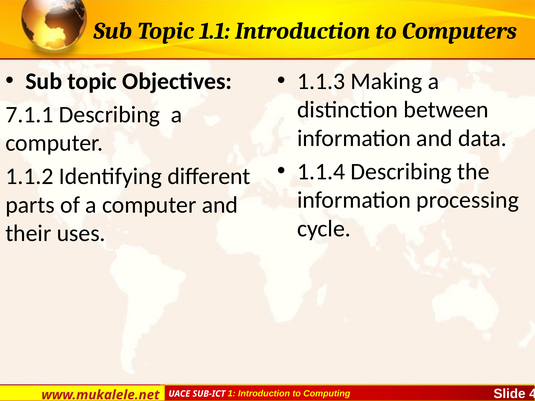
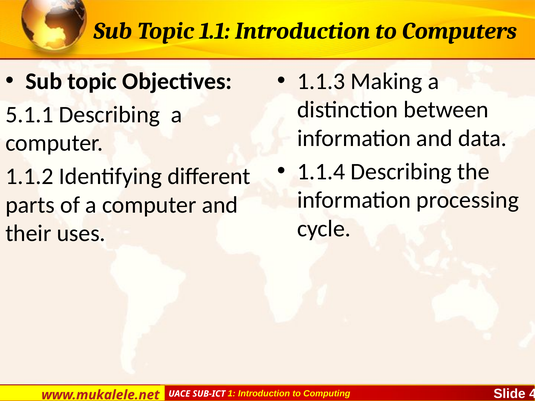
7.1.1: 7.1.1 -> 5.1.1 (29, 115)
